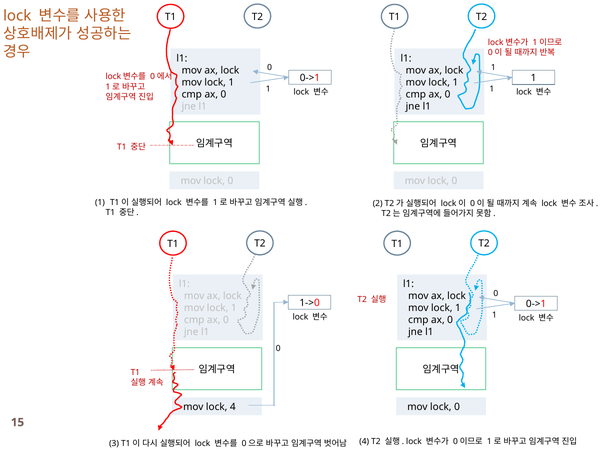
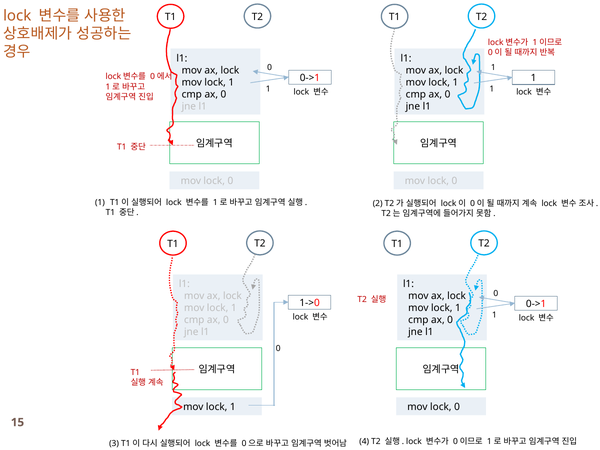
4: 4 -> 1 (233, 407)
